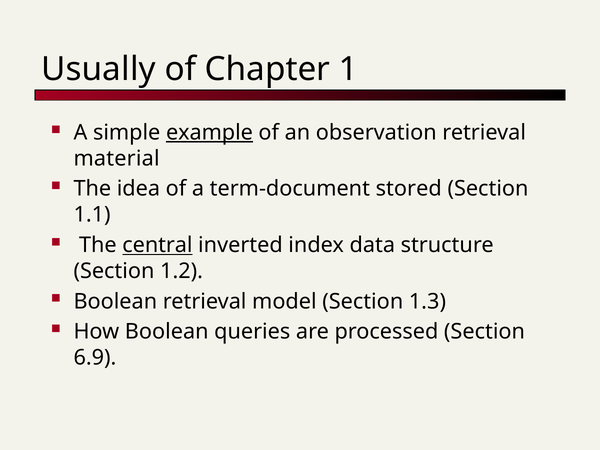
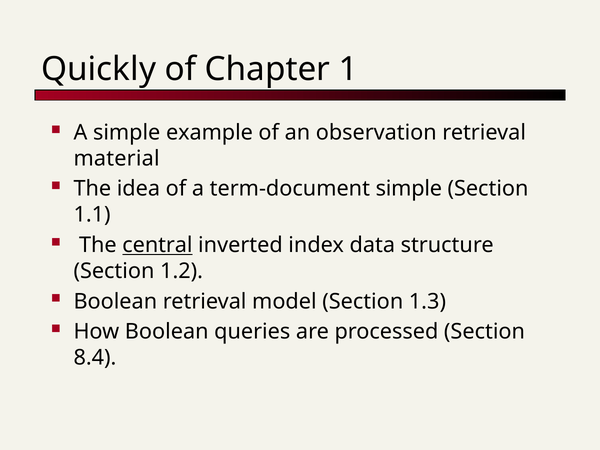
Usually: Usually -> Quickly (99, 69)
example underline: present -> none (209, 133)
term-document stored: stored -> simple (409, 189)
6.9: 6.9 -> 8.4 (95, 358)
